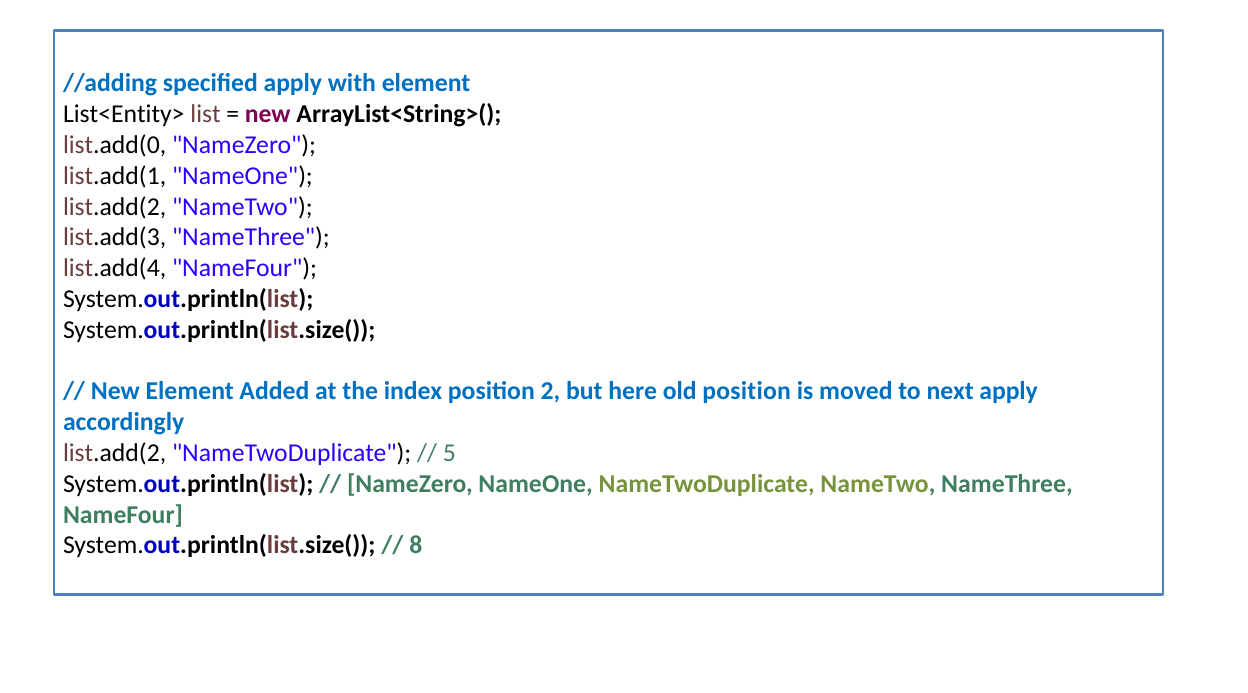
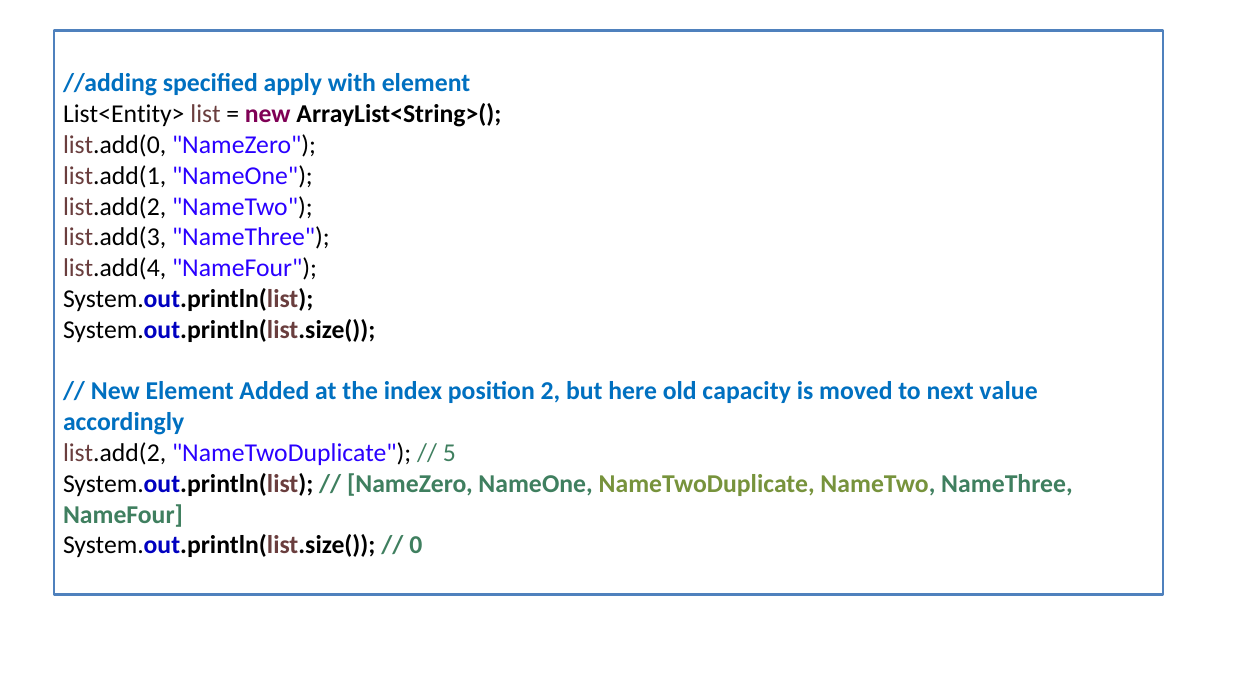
old position: position -> capacity (747, 392)
next apply: apply -> value (1009, 392)
8: 8 -> 0 (416, 546)
